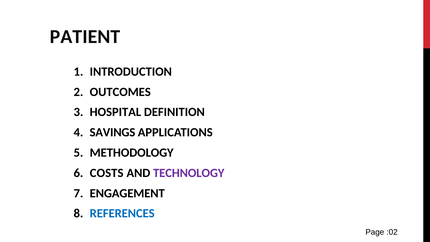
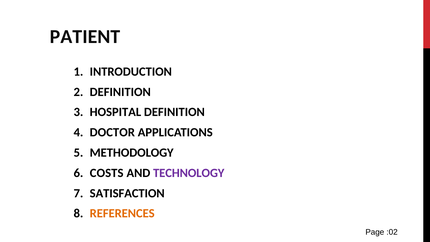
OUTCOMES: OUTCOMES -> DEFINITION (120, 92)
SAVINGS: SAVINGS -> DOCTOR (112, 132)
ENGAGEMENT: ENGAGEMENT -> SATISFACTION (127, 193)
REFERENCES colour: blue -> orange (122, 213)
